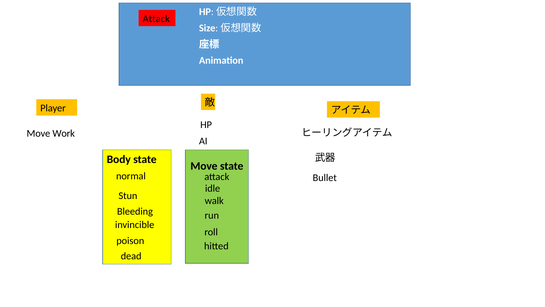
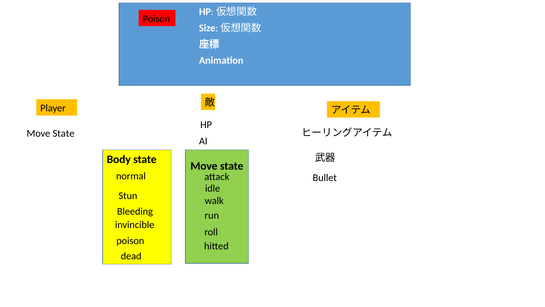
Attack: Attack -> Poison (156, 19)
Work: Work -> State (64, 133)
